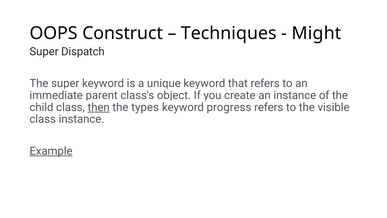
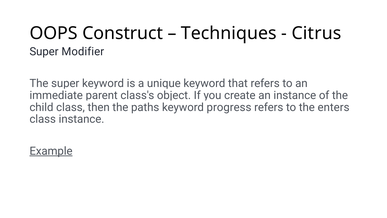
Might: Might -> Citrus (317, 33)
Dispatch: Dispatch -> Modifier (83, 52)
then underline: present -> none (99, 107)
types: types -> paths (145, 107)
visible: visible -> enters (334, 107)
